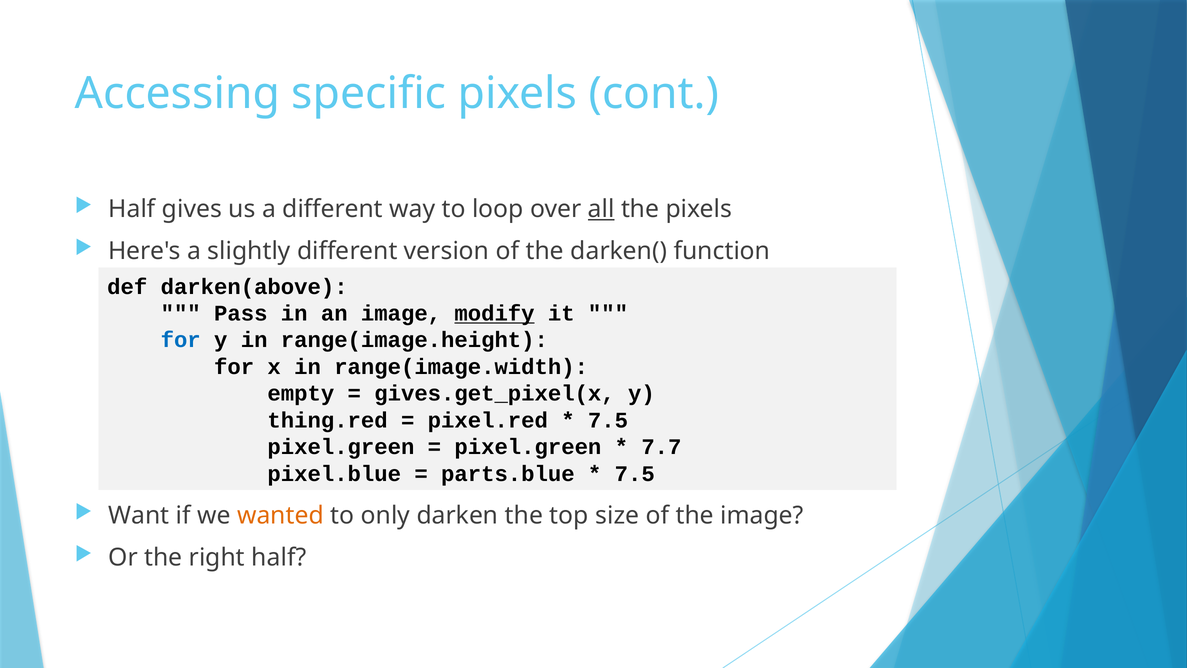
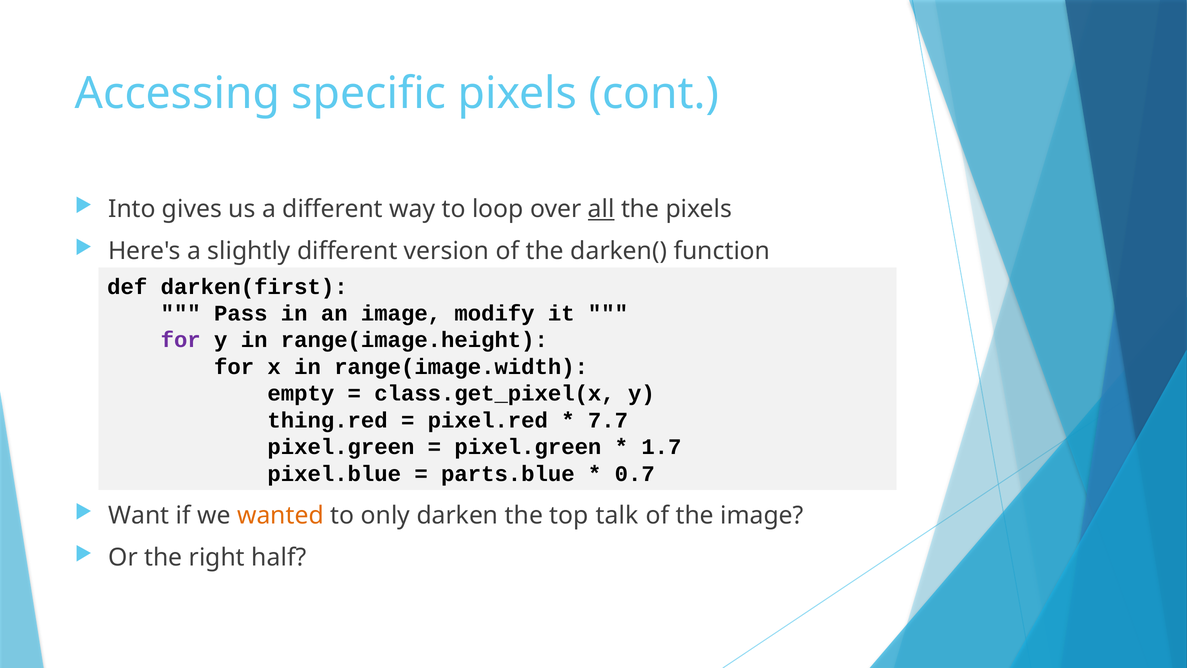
Half: Half -> Into (132, 209)
darken(above: darken(above -> darken(first (254, 287)
modify underline: present -> none (495, 313)
for colour: blue -> purple (181, 340)
gives.get_pixel(x: gives.get_pixel(x -> class.get_pixel(x (495, 393)
7.5: 7.5 -> 7.7 (608, 420)
7.7: 7.7 -> 1.7 (661, 447)
7.5: 7.5 -> 0.7 (635, 474)
size: size -> talk (617, 515)
